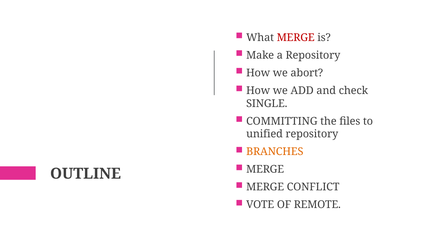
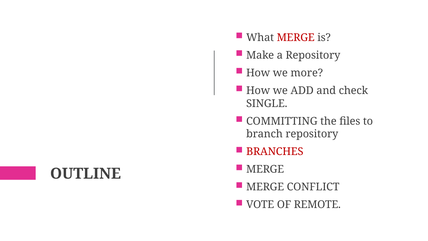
abort: abort -> more (307, 73)
unified: unified -> branch (264, 134)
BRANCHES colour: orange -> red (275, 152)
